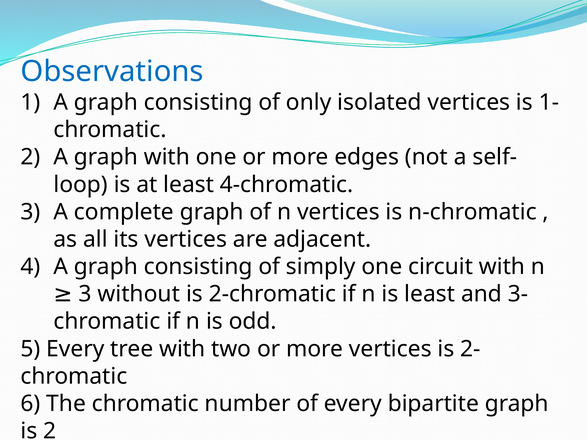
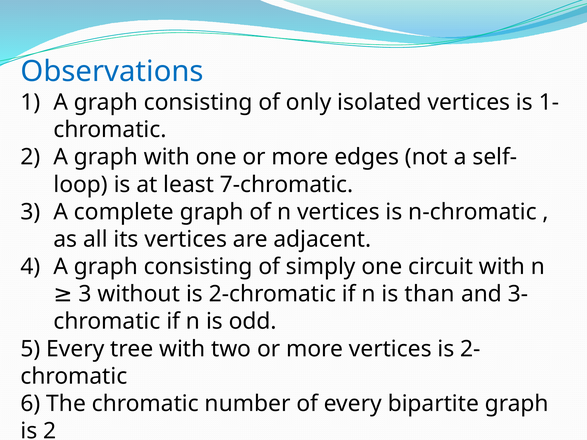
4-chromatic: 4-chromatic -> 7-chromatic (287, 185)
is least: least -> than (430, 294)
